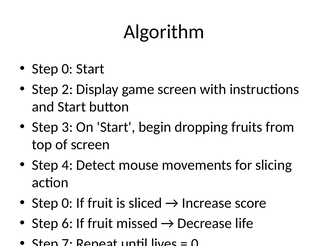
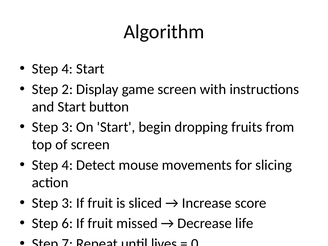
0: 0 -> 4 (67, 69)
0: 0 -> 3 (67, 203)
